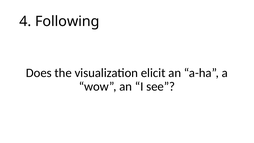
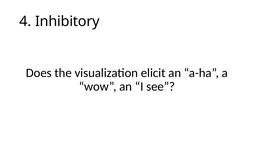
Following: Following -> Inhibitory (67, 21)
